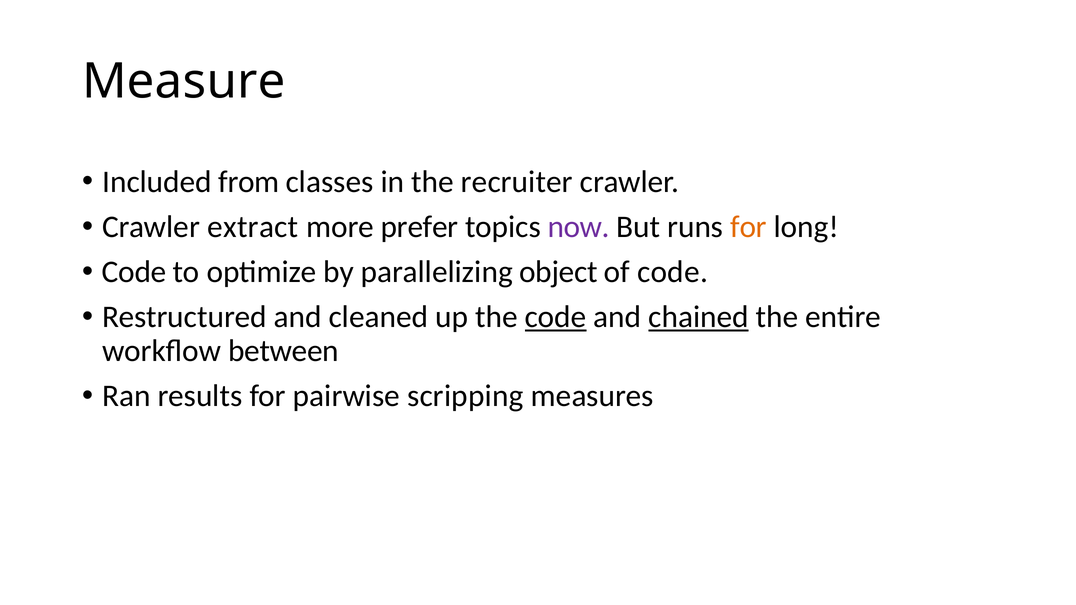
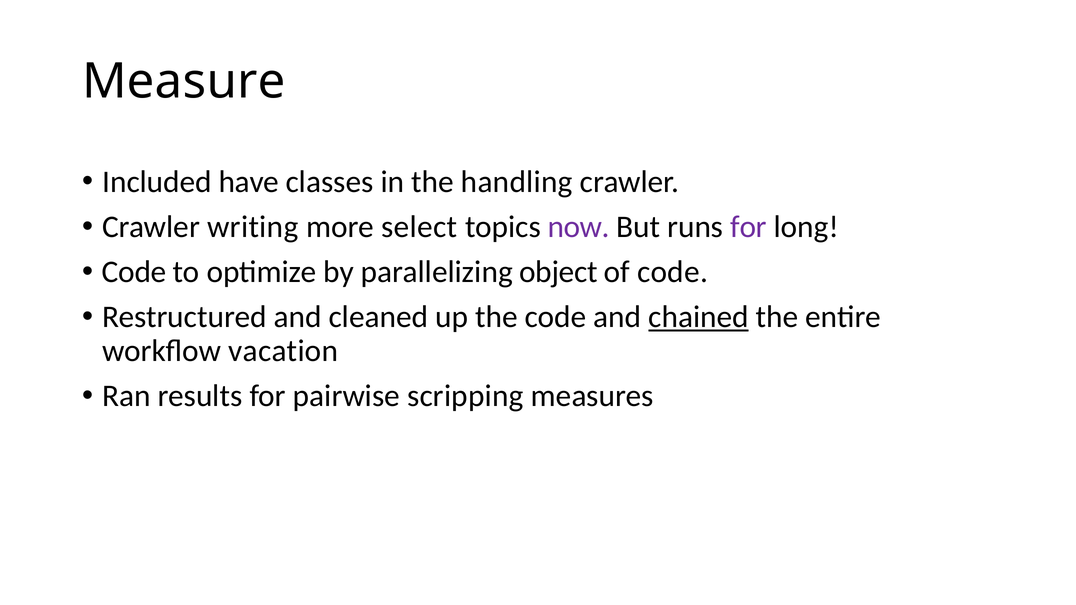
from: from -> have (249, 182)
recruiter: recruiter -> handling (517, 182)
extract: extract -> writing (253, 227)
prefer: prefer -> select (419, 227)
for colour: orange -> purple (749, 227)
code underline: present -> none (556, 317)
between: between -> vacation (283, 351)
